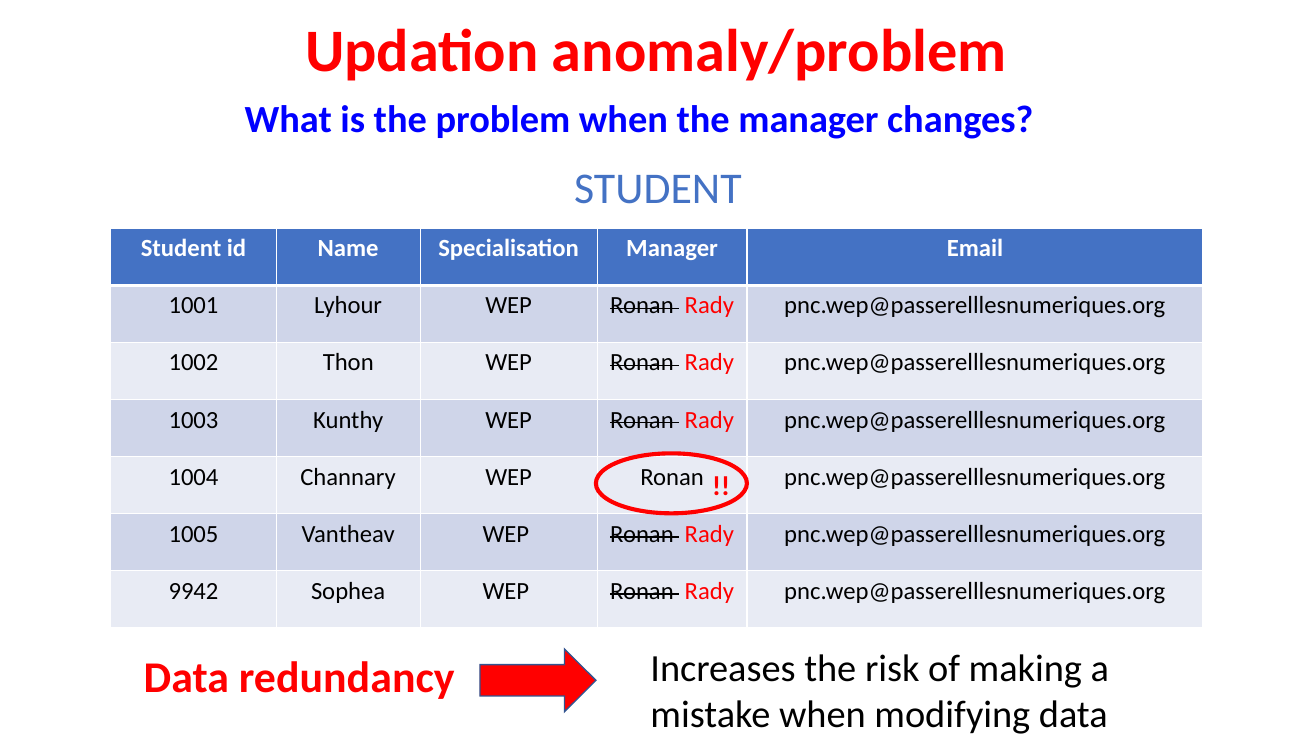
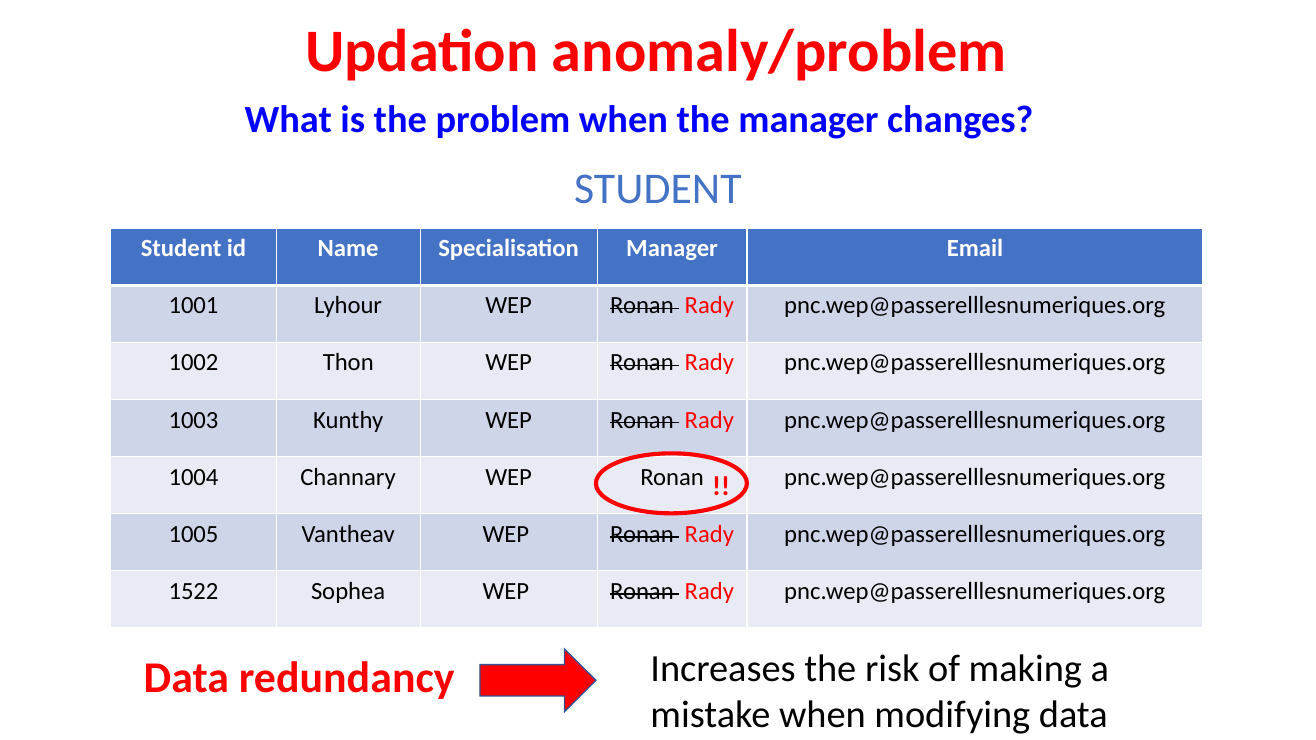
9942: 9942 -> 1522 (193, 591)
